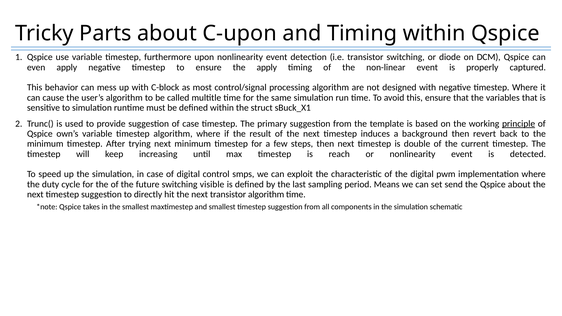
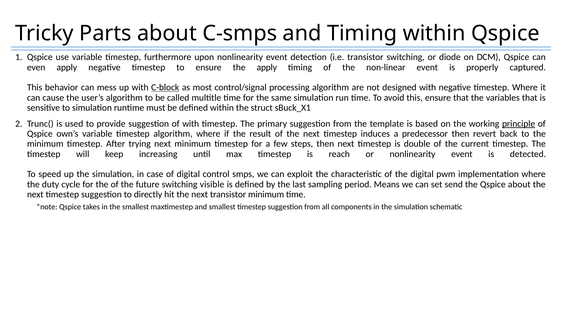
C-upon: C-upon -> C-smps (240, 33)
C-block underline: none -> present (165, 88)
of case: case -> with (191, 124)
background: background -> predecessor (425, 134)
transistor algorithm: algorithm -> minimum (266, 194)
